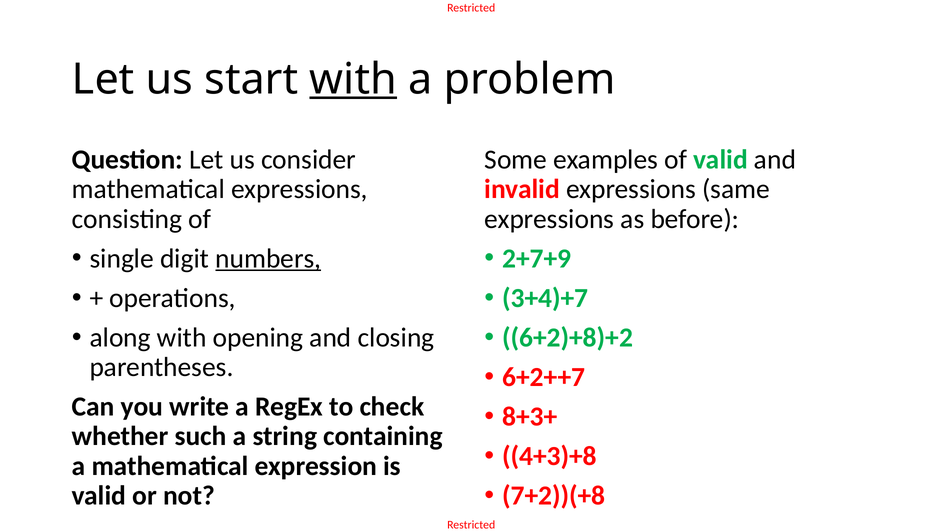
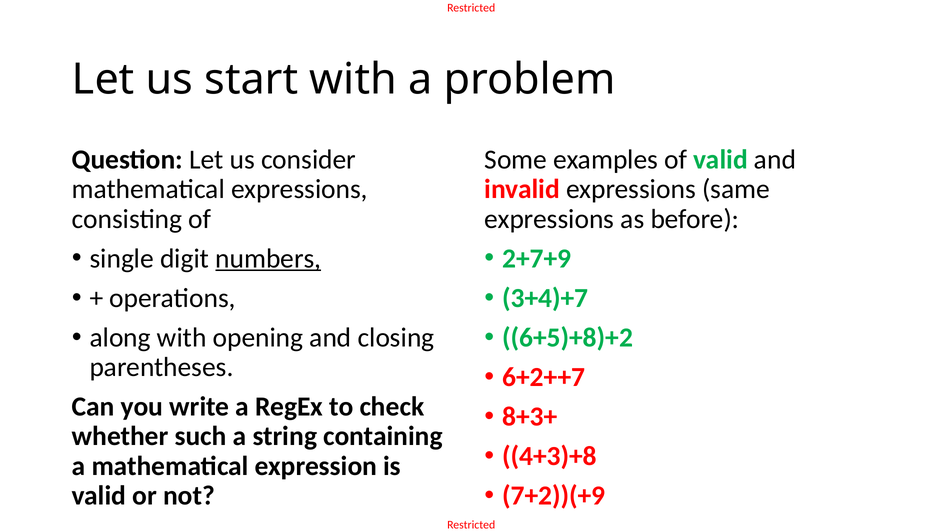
with underline: present -> none (353, 79)
6+2)+8)+2: 6+2)+8)+2 -> 6+5)+8)+2 (568, 337)
7+2))(+8: 7+2))(+8 -> 7+2))(+9 (554, 495)
